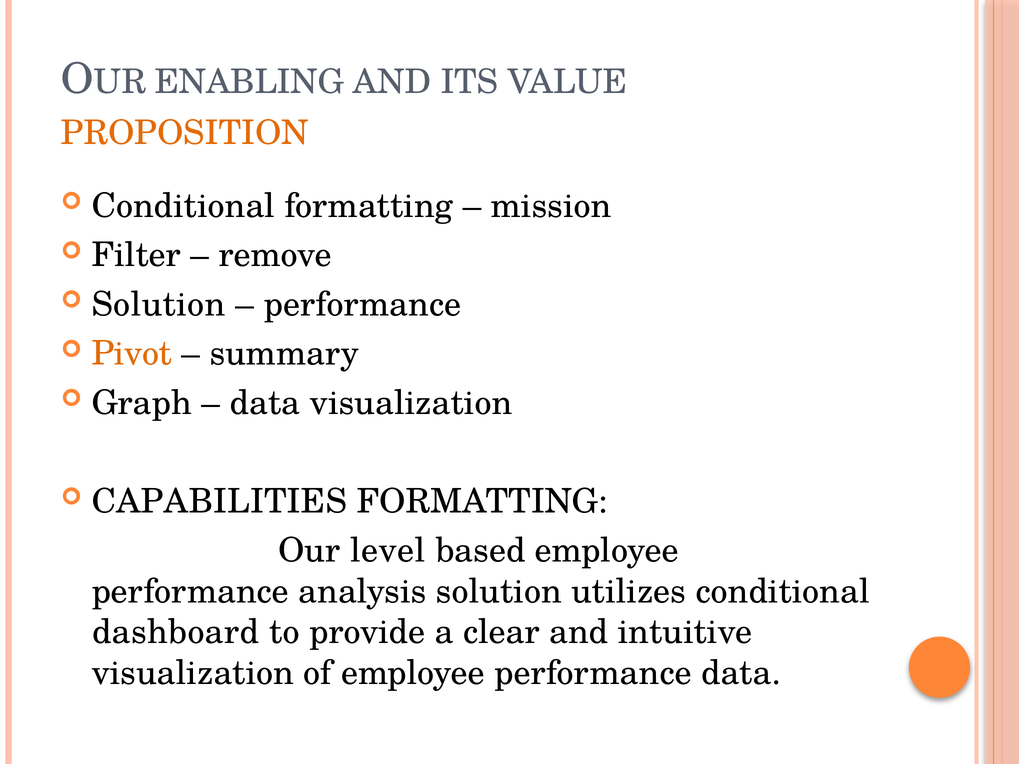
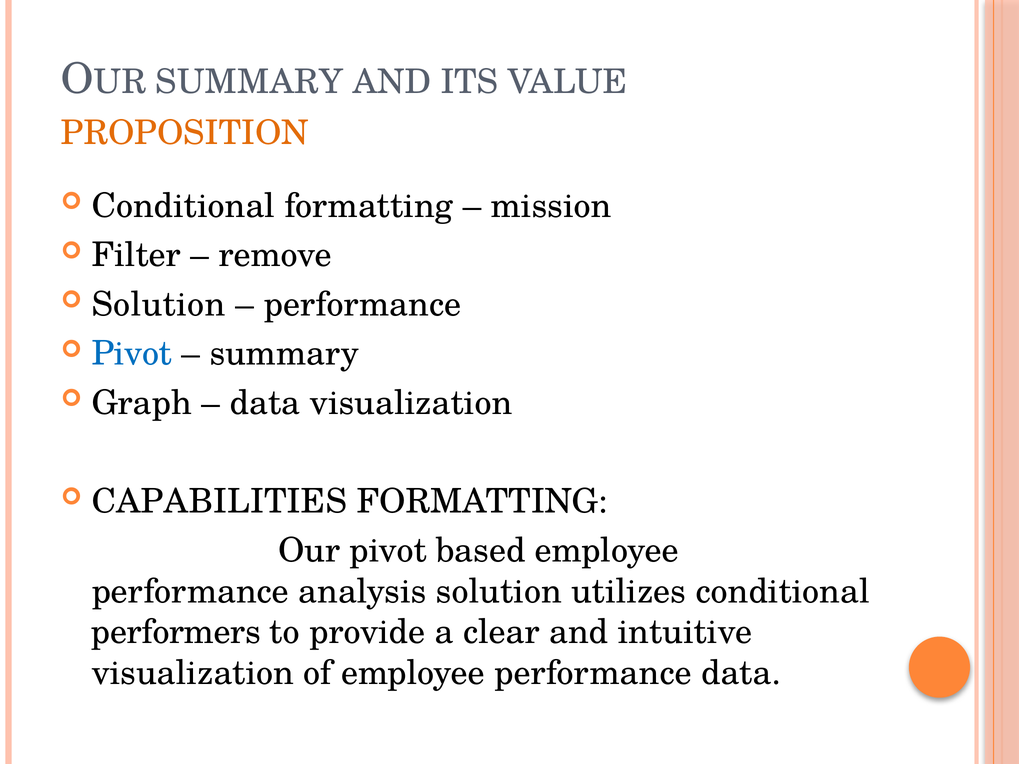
ENABLING: ENABLING -> SUMMARY (249, 82)
Pivot colour: orange -> blue (132, 354)
Our level: level -> pivot (388, 551)
dashboard: dashboard -> performers (176, 632)
